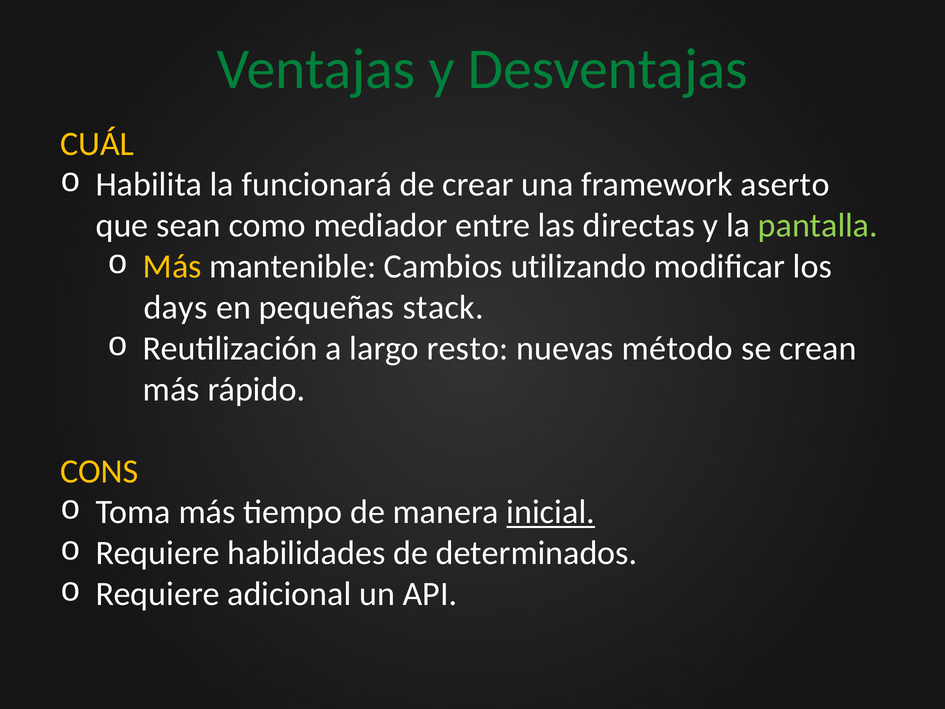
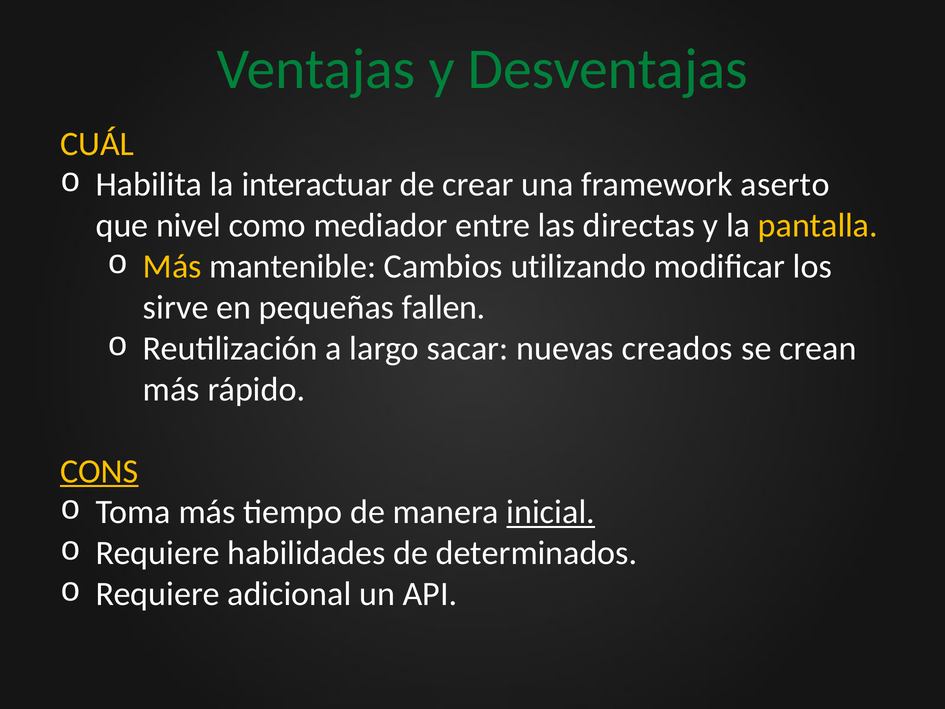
funcionará: funcionará -> interactuar (317, 185)
sean: sean -> nivel (189, 226)
pantalla colour: light green -> yellow (818, 226)
days: days -> sirve (176, 307)
stack: stack -> fallen (444, 307)
resto: resto -> sacar (468, 348)
método: método -> creados (677, 348)
CONS underline: none -> present (99, 471)
